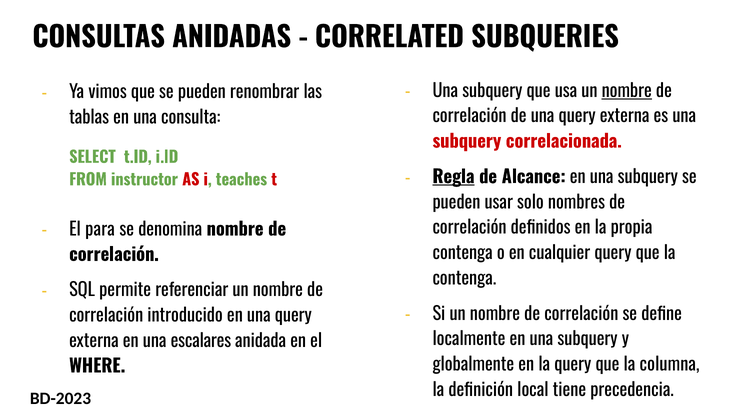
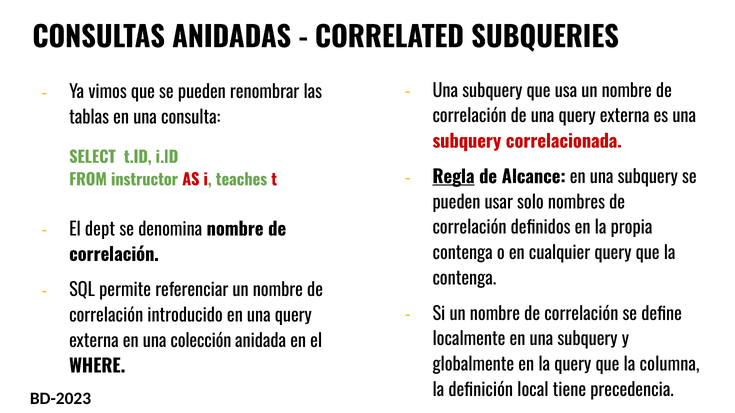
nombre underline: present -> none (627, 91)
para: para -> dept (100, 230)
escalares: escalares -> colección (201, 341)
